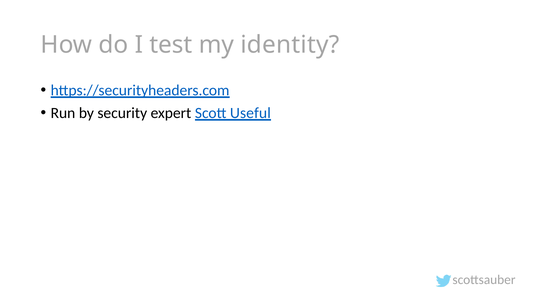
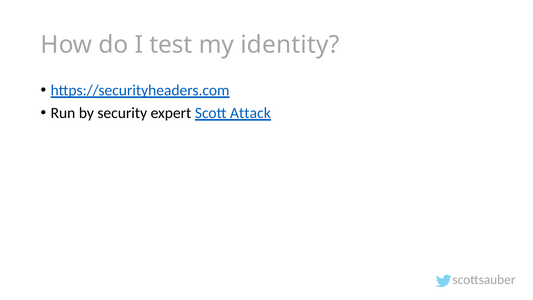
Useful: Useful -> Attack (250, 113)
